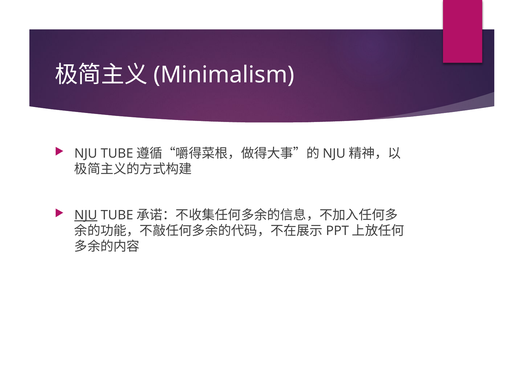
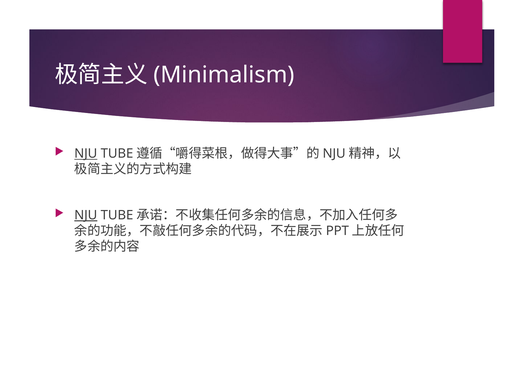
NJU underline: none -> present (86, 154)
